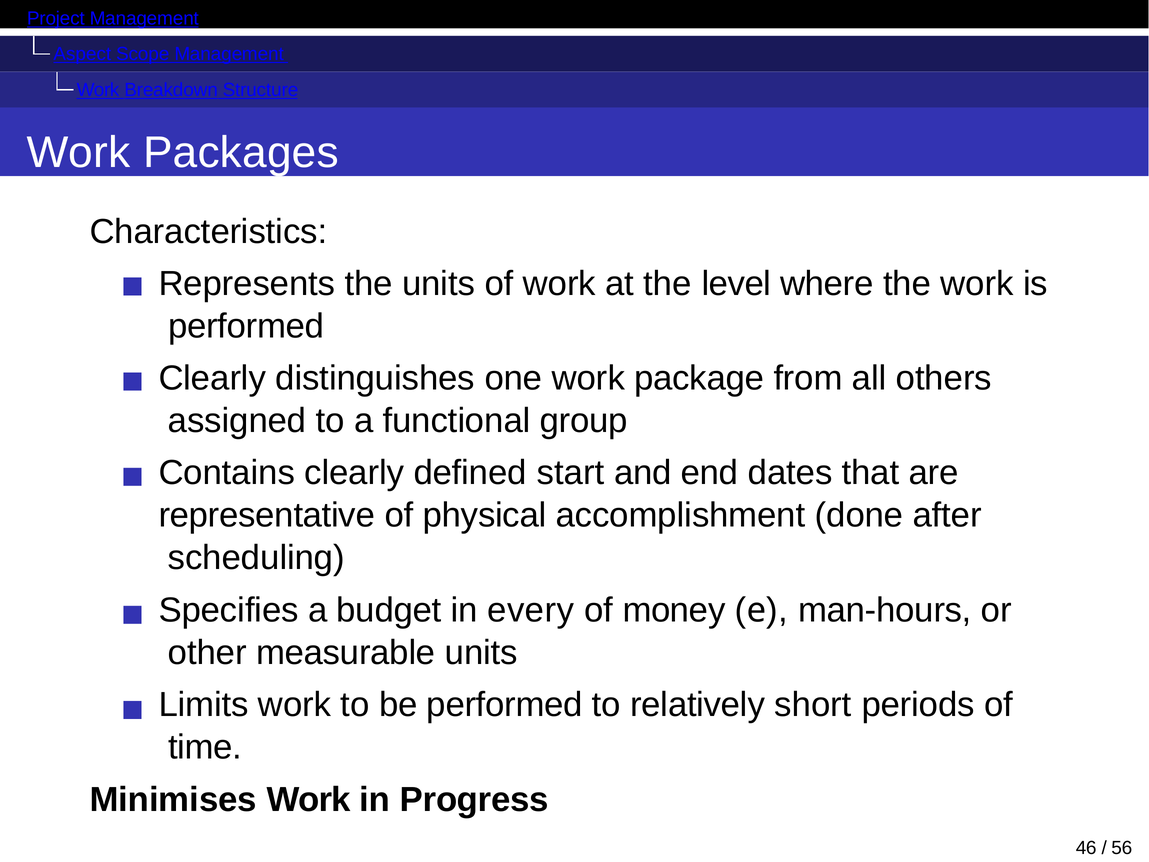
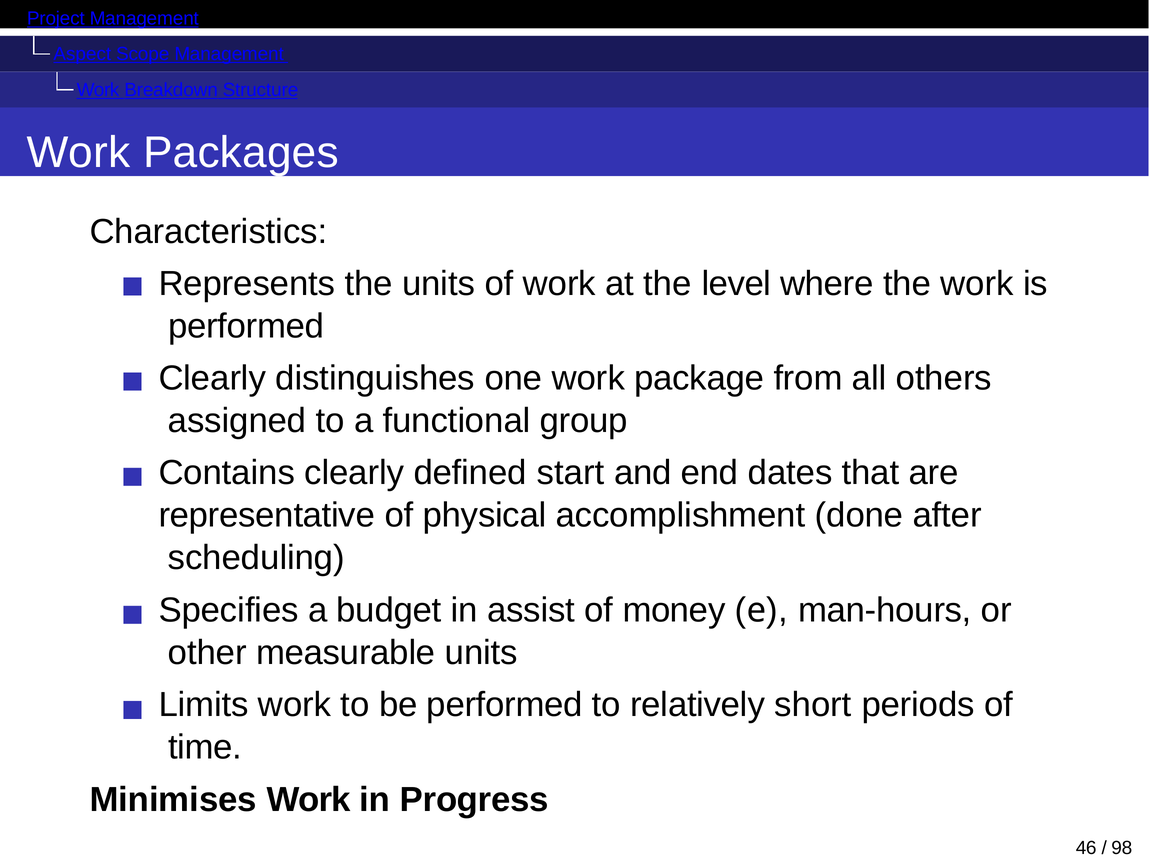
every: every -> assist (531, 610)
56: 56 -> 98 (1122, 848)
